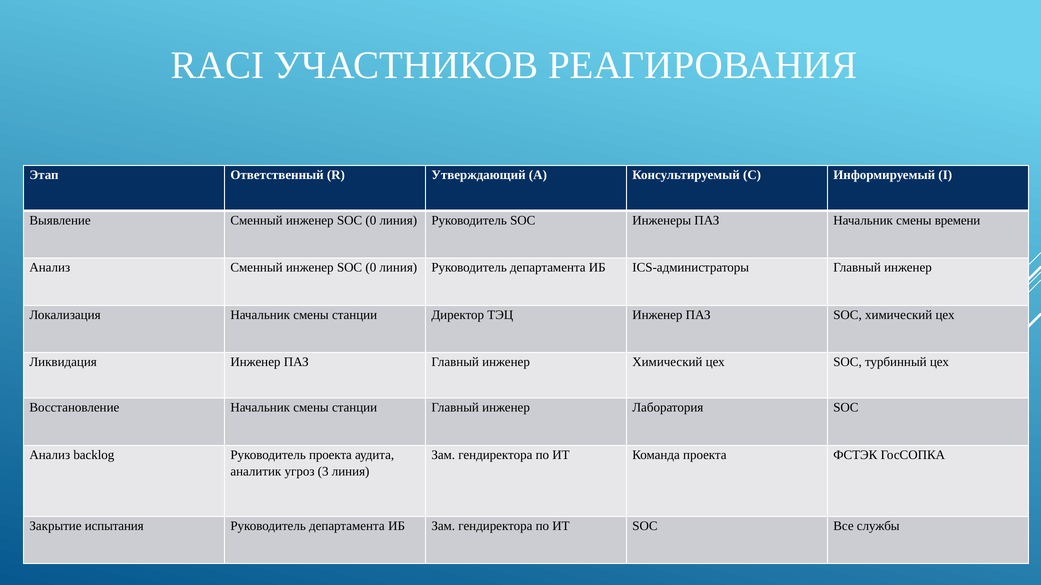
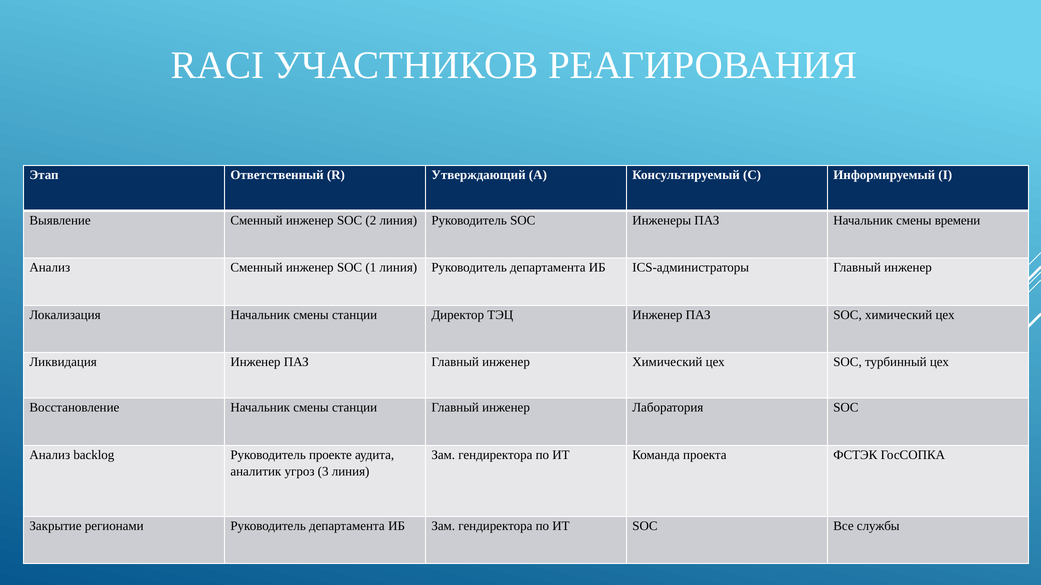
0: 0 -> 2 (371, 220)
0: 0 -> 1 (371, 268)
Руководитель проекта: проекта -> проекте (330, 455)
испытания: испытания -> регионами (114, 526)
